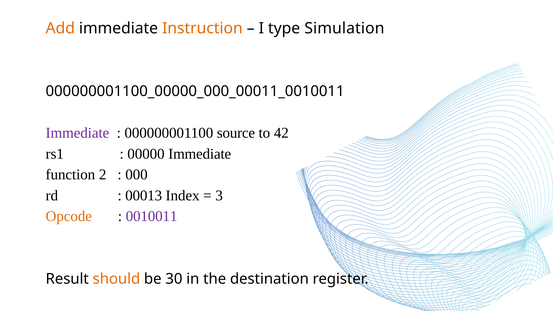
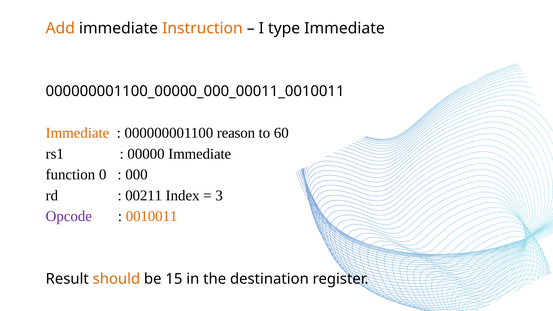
type Simulation: Simulation -> Immediate (344, 28)
Immediate colour: purple -> orange (77, 133)
source: source -> reason (236, 133)
42: 42 -> 60 (281, 133)
2: 2 -> 0 (103, 175)
00013: 00013 -> 00211 (144, 196)
Opcode colour: orange -> purple (69, 216)
0010011 colour: purple -> orange (152, 216)
30: 30 -> 15 (174, 279)
